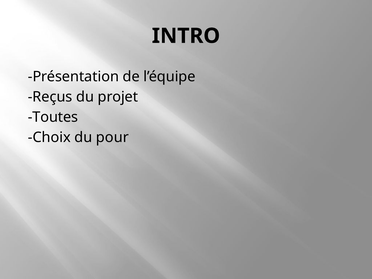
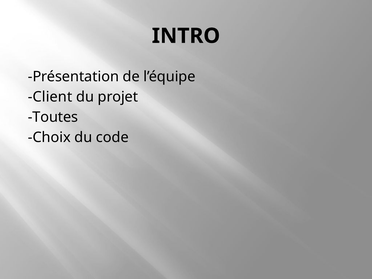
Reçus: Reçus -> Client (50, 97)
pour: pour -> code (112, 137)
